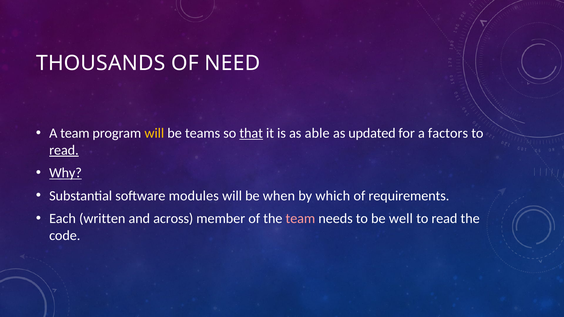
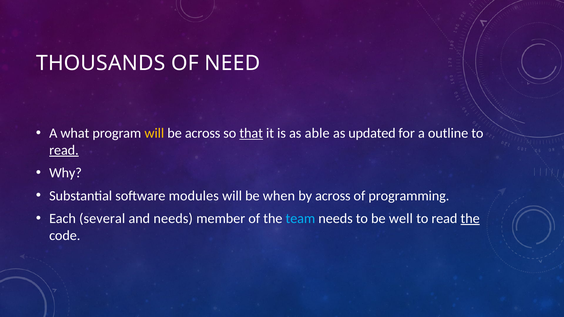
A team: team -> what (75, 133)
be teams: teams -> across (203, 133)
factors: factors -> outline (448, 133)
Why underline: present -> none (65, 173)
by which: which -> across (333, 196)
requirements: requirements -> programming (409, 196)
written: written -> several (102, 219)
and across: across -> needs (173, 219)
team colour: pink -> light blue (300, 219)
the underline: none -> present (470, 219)
